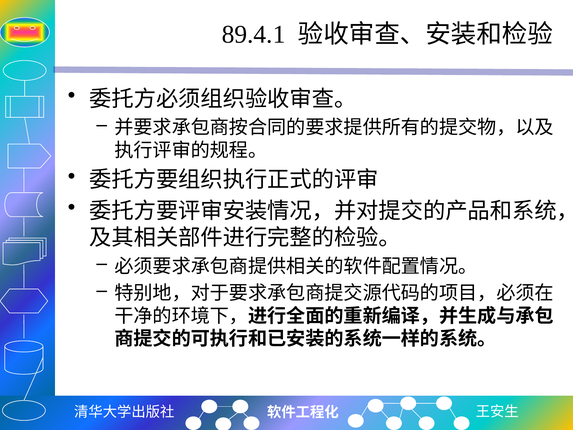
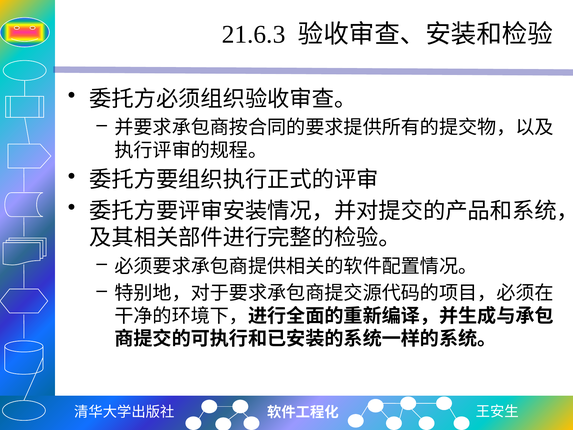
89.4.1: 89.4.1 -> 21.6.3 (254, 34)
